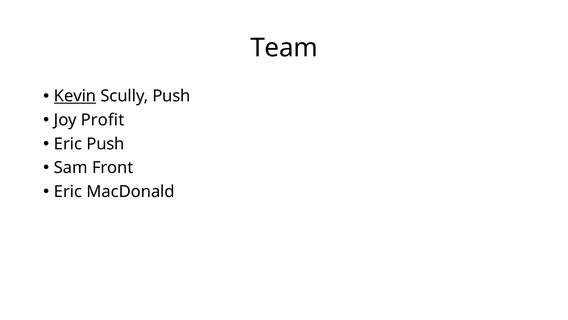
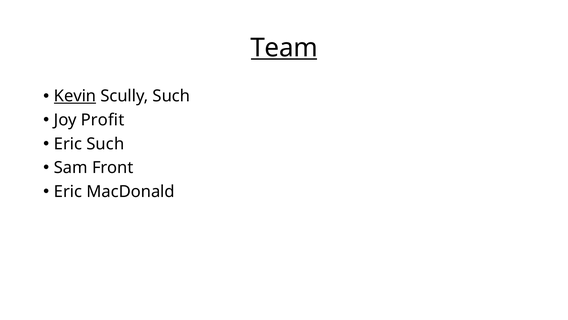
Team underline: none -> present (284, 48)
Scully Push: Push -> Such (171, 96)
Eric Push: Push -> Such (105, 144)
